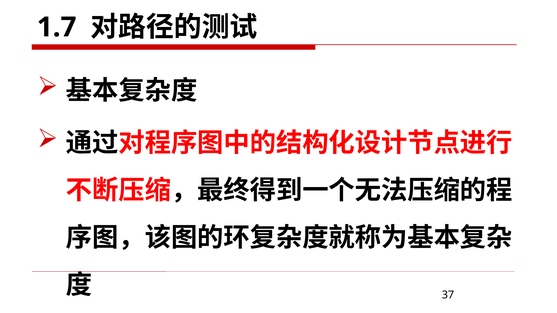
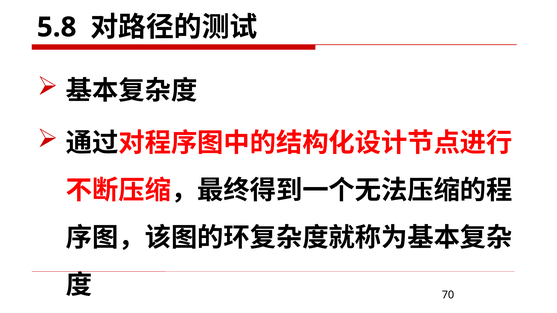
1.7: 1.7 -> 5.8 (57, 27)
37: 37 -> 70 (448, 295)
